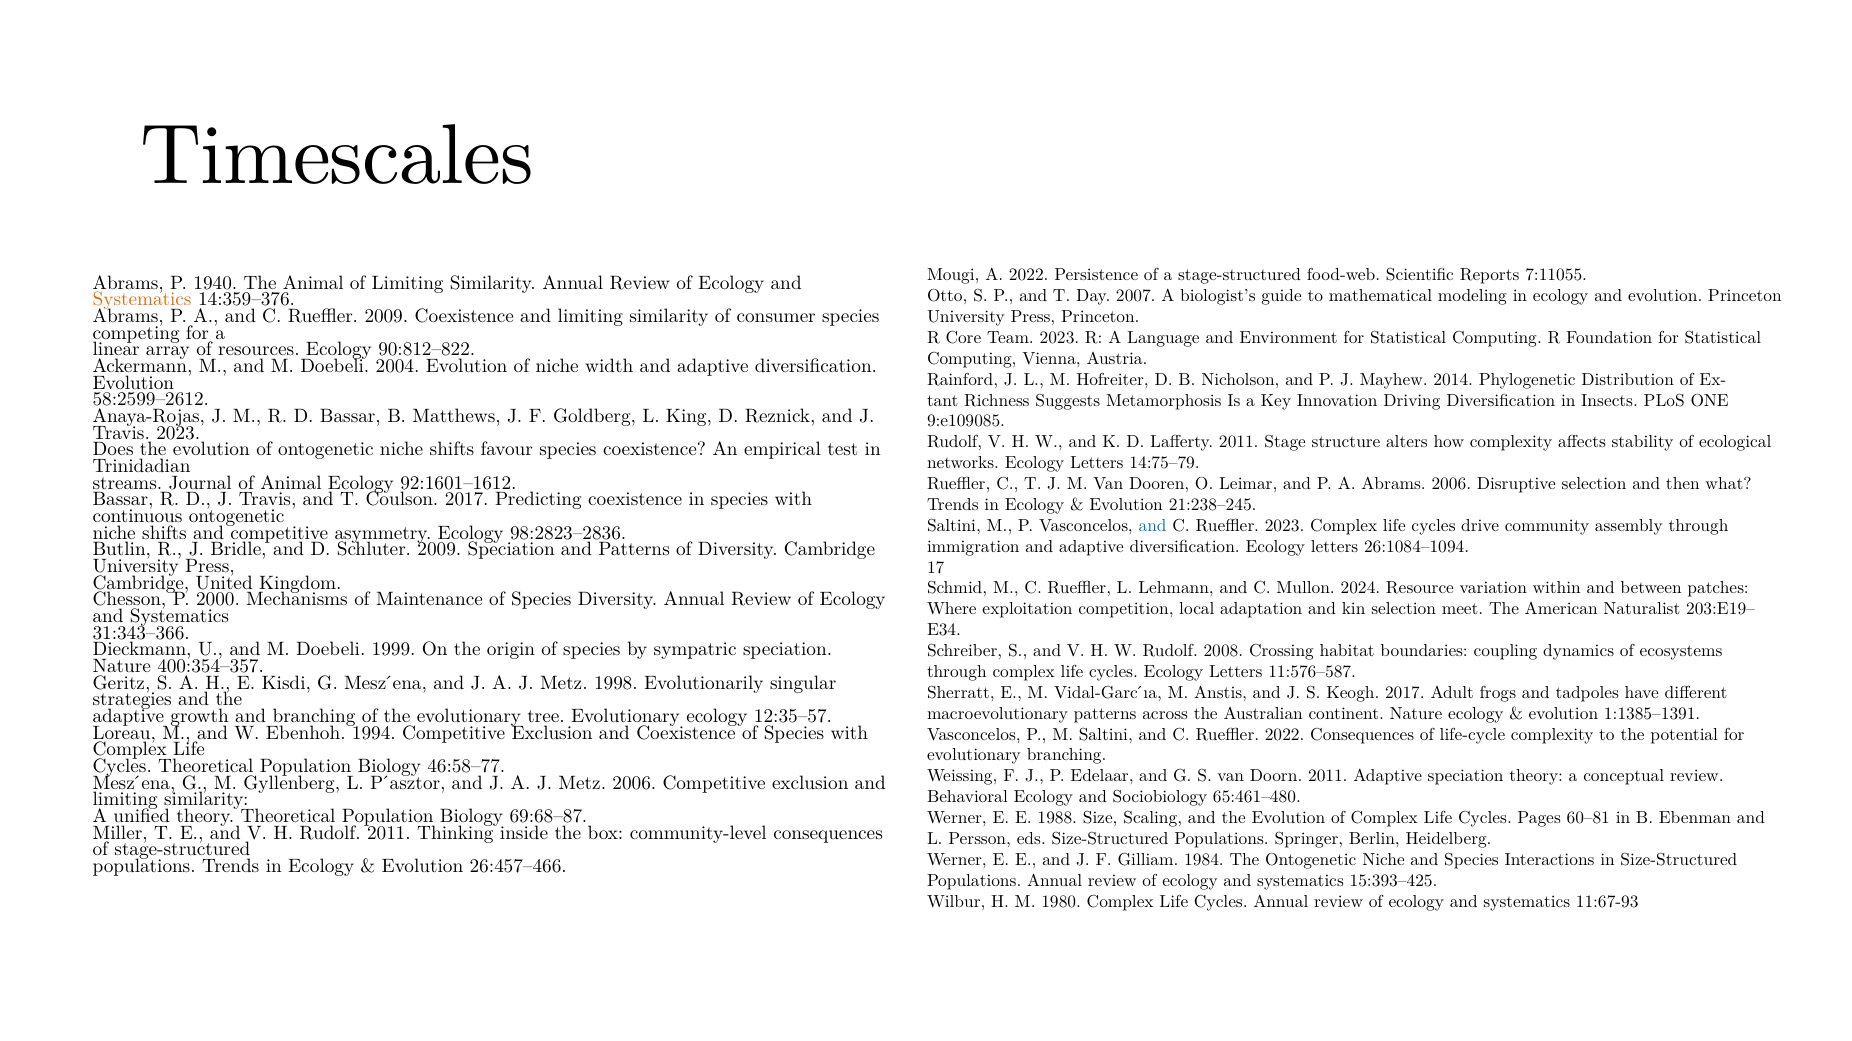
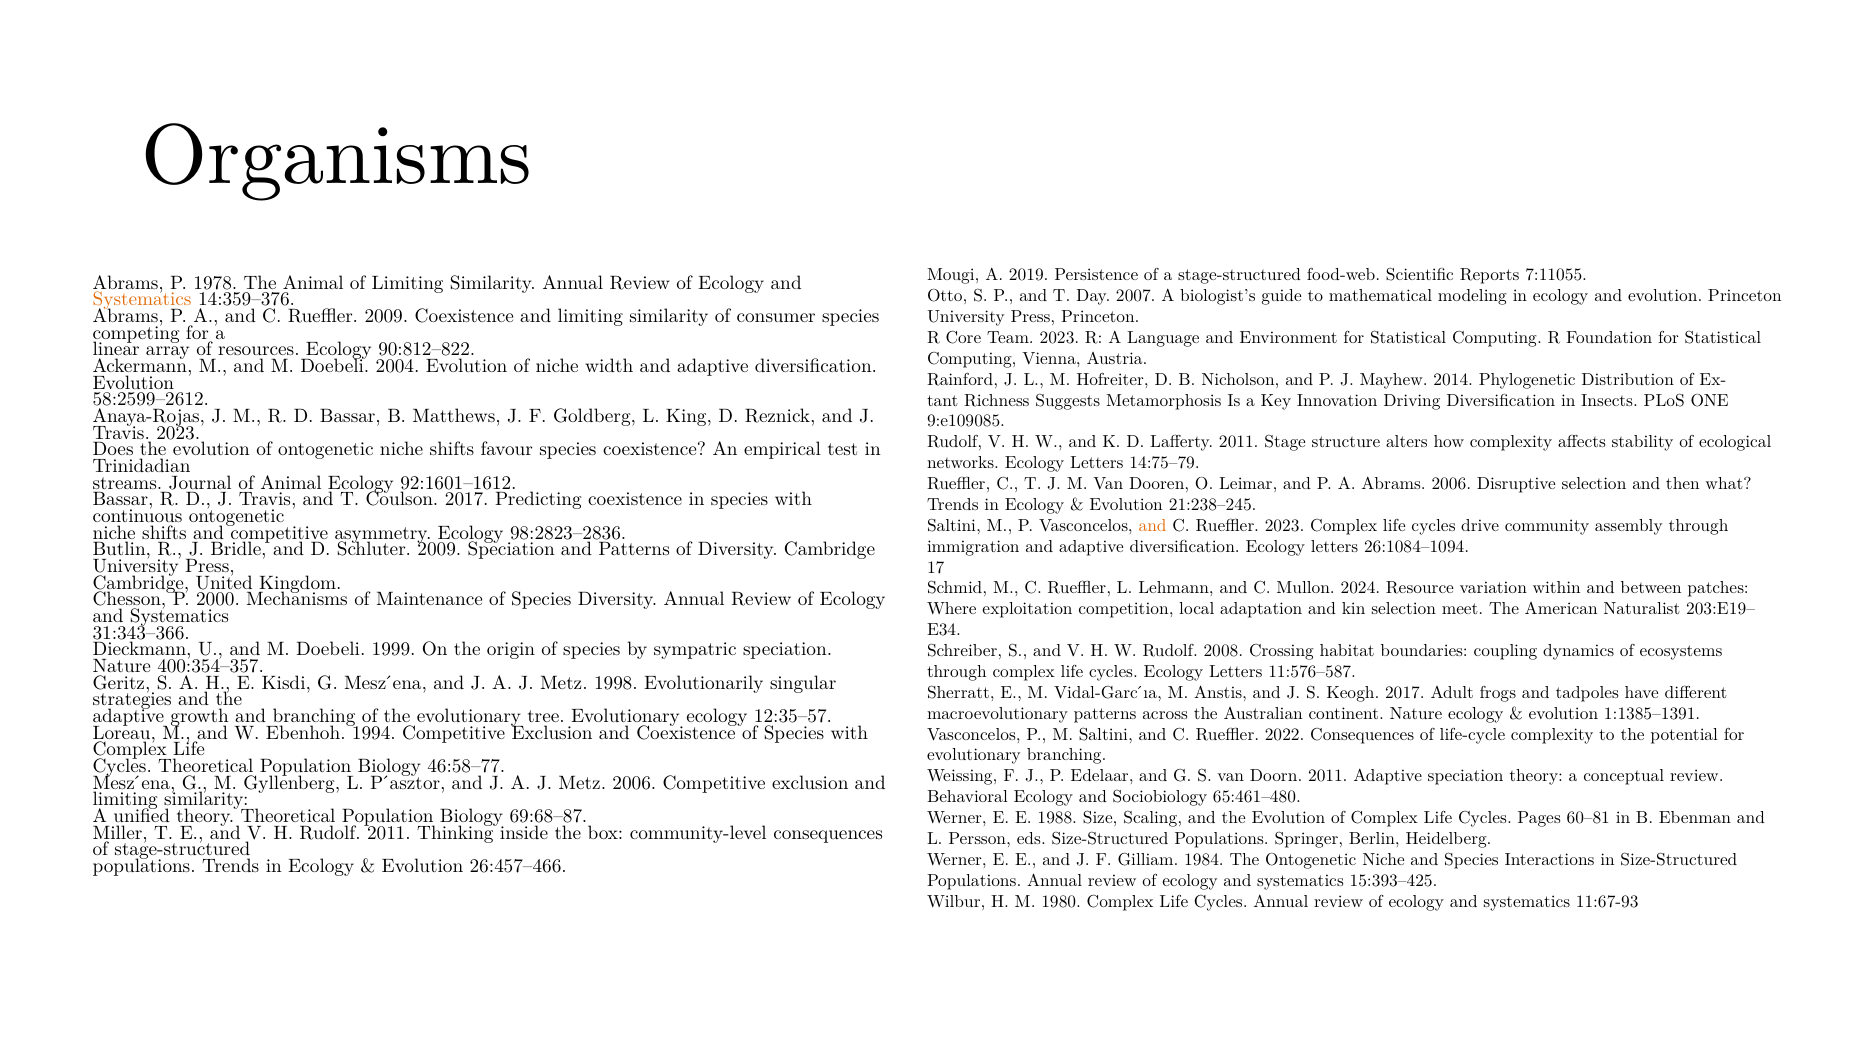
Timescales: Timescales -> Organisms (337, 156)
A 2022: 2022 -> 2019 (1029, 275)
1940: 1940 -> 1978 (215, 283)
and colour: blue -> orange (1153, 526)
